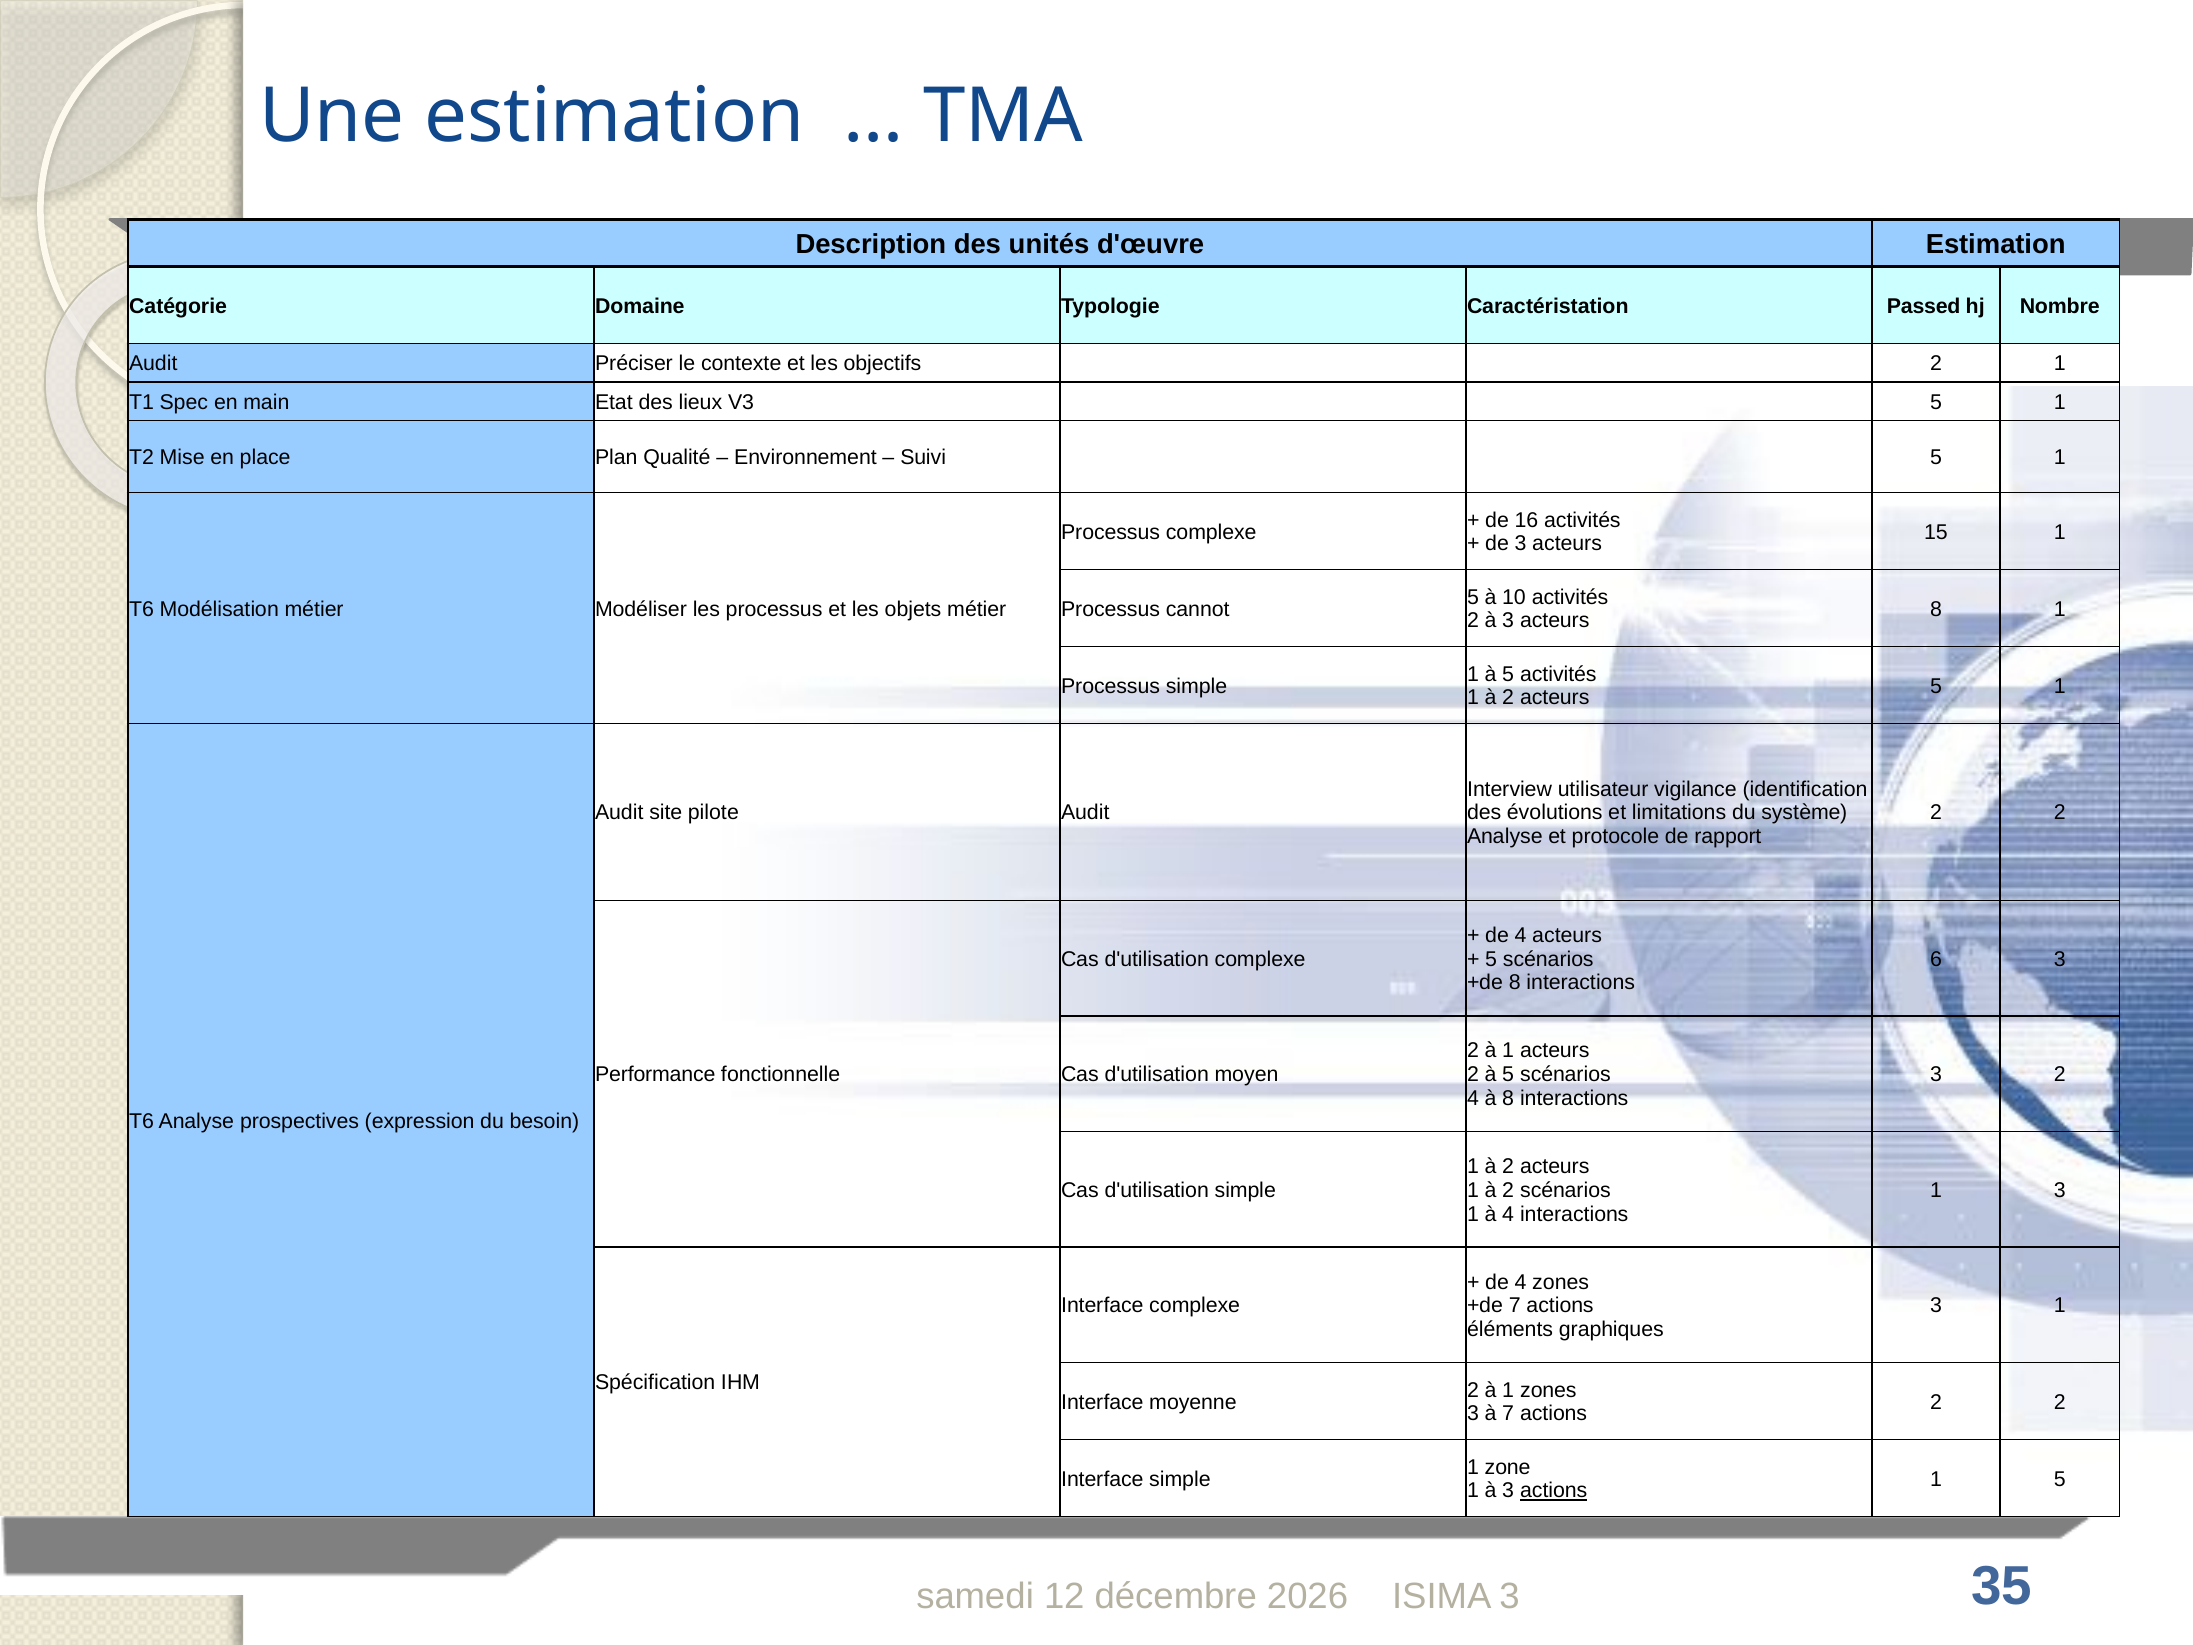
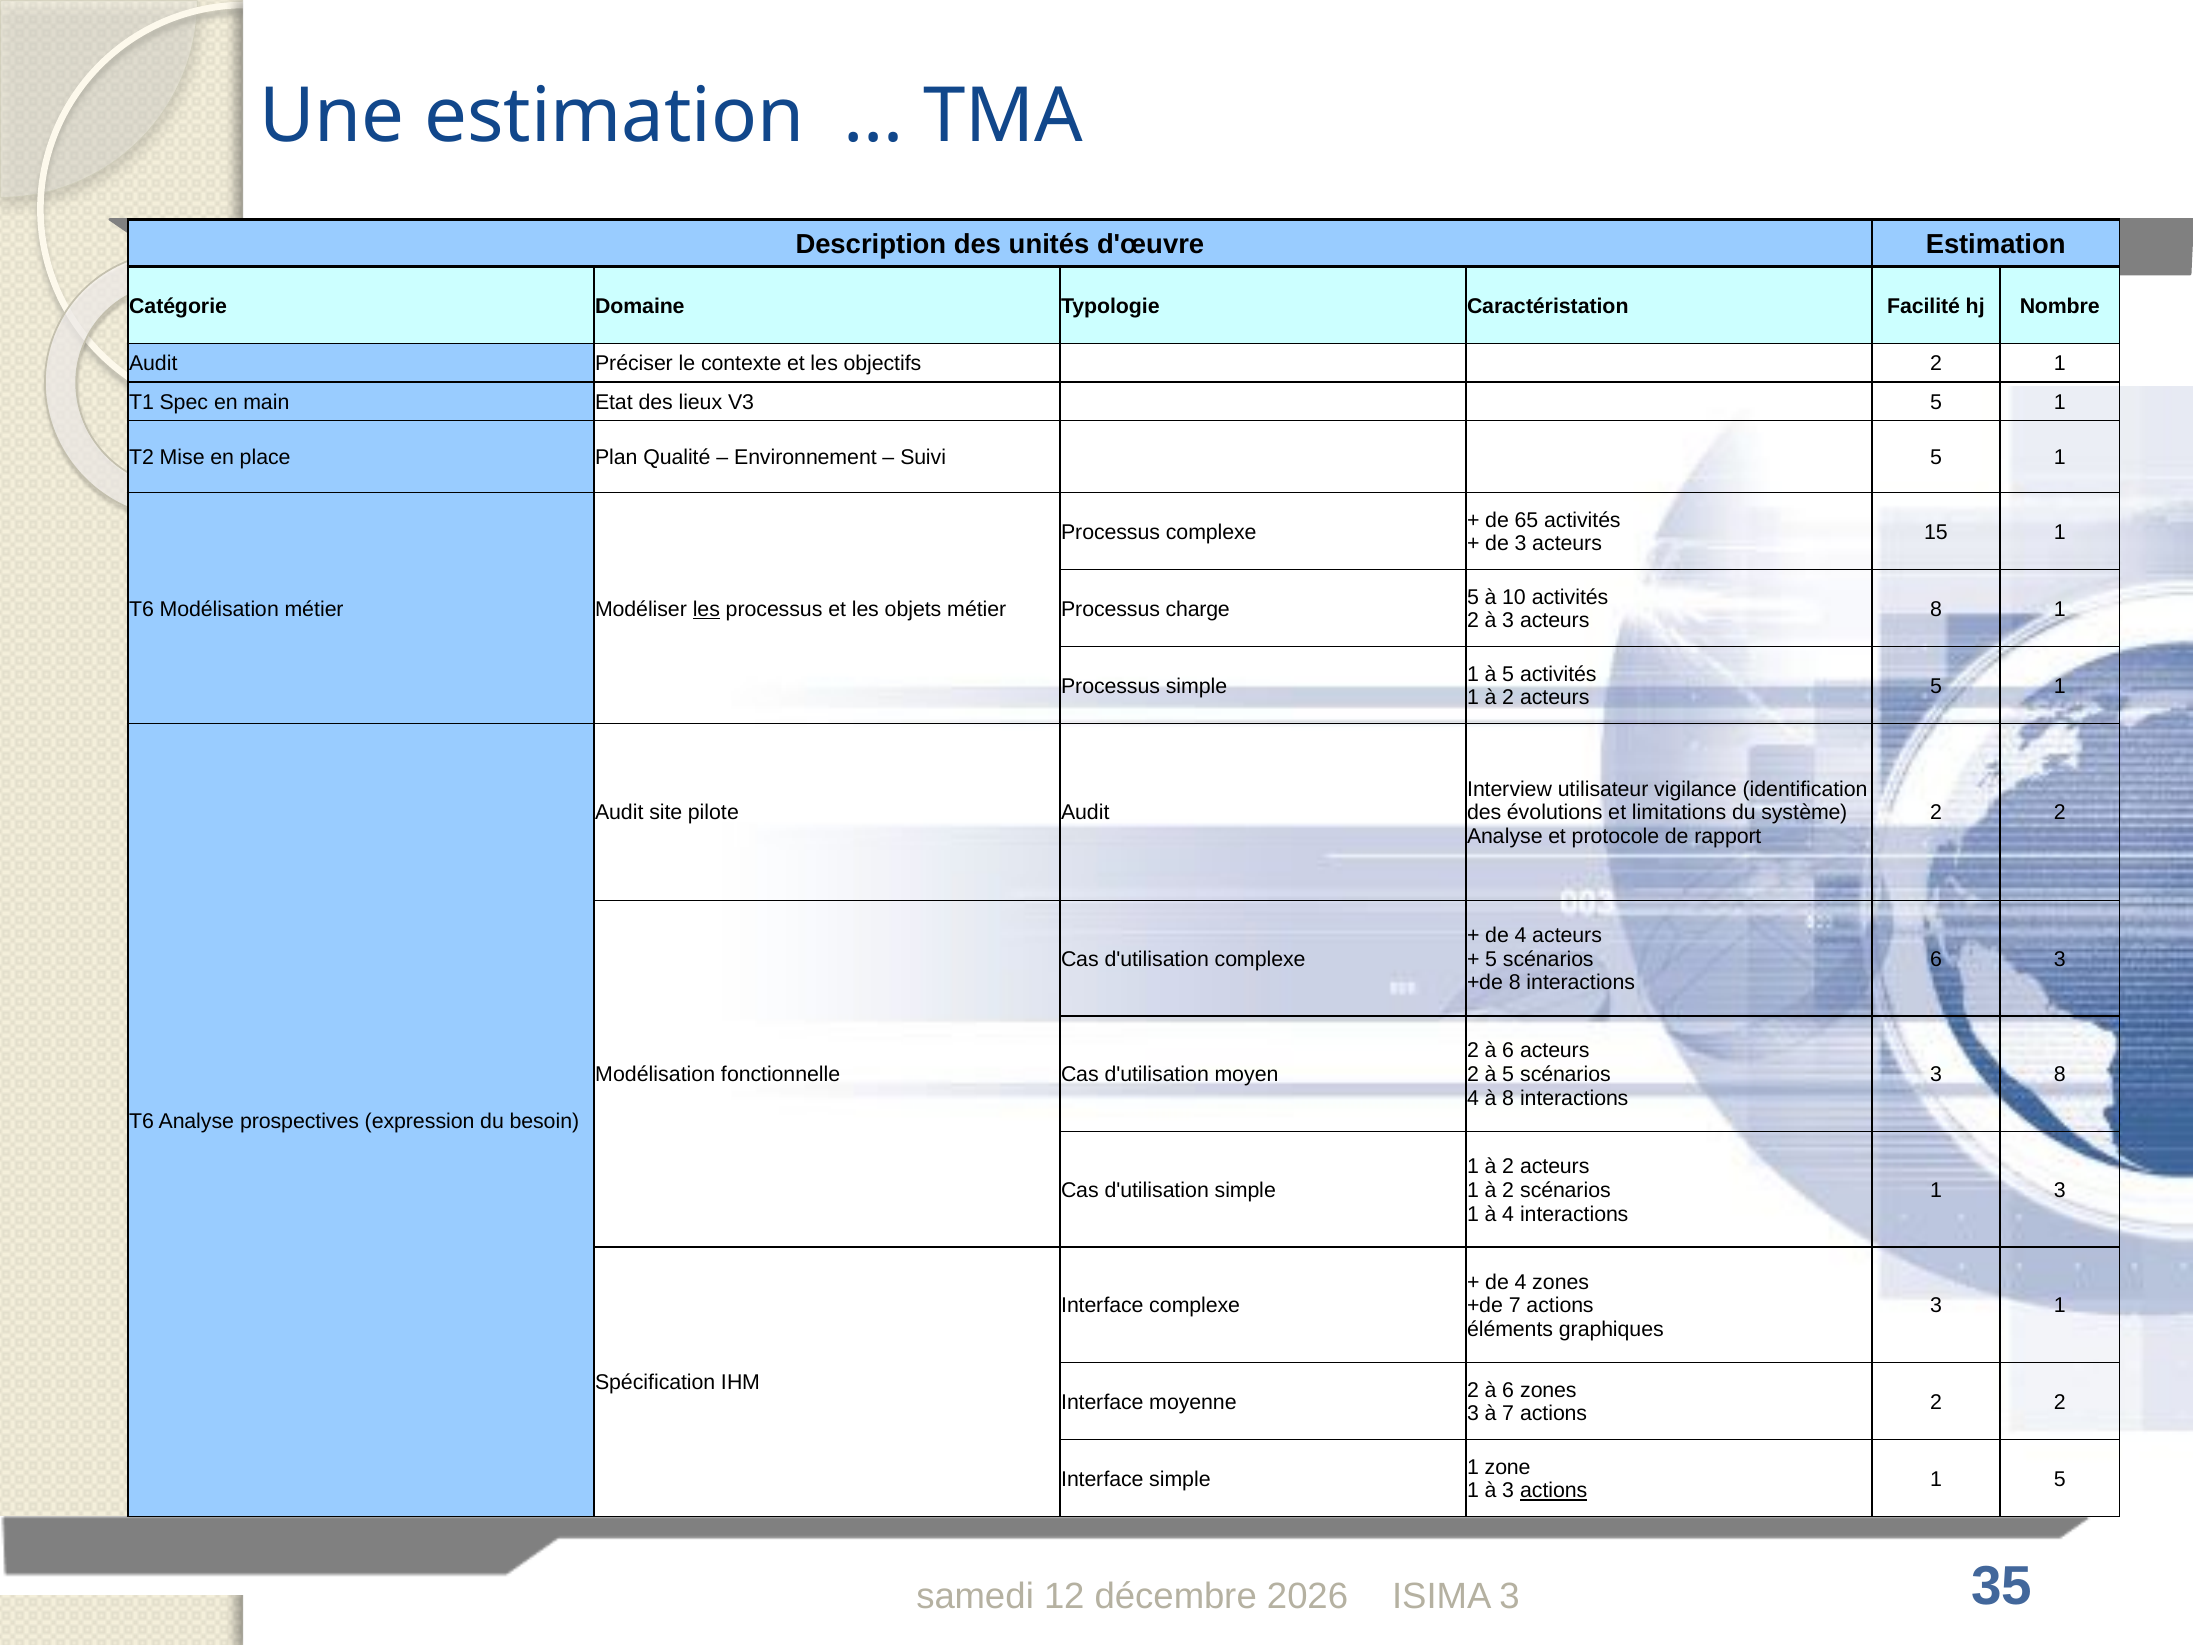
Passed: Passed -> Facilité (1924, 306)
16: 16 -> 65 (1526, 520)
les underline: none -> present (706, 609)
cannot: cannot -> charge (1198, 609)
1: 1 -> 6 (1508, 1051)
Performance: Performance -> Modélisation (655, 1075)
3 2: 2 -> 8 (2060, 1075)
1: 1 -> 6 (1508, 1390)
